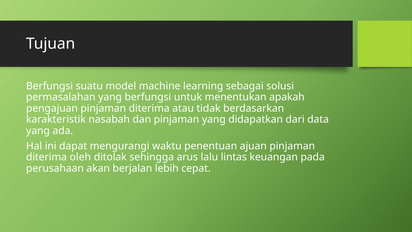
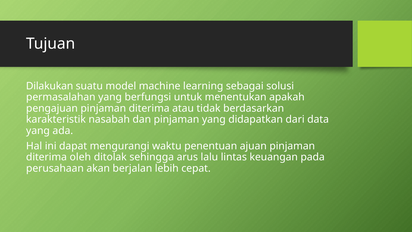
Berfungsi: Berfungsi -> Dilakukan (50, 86)
